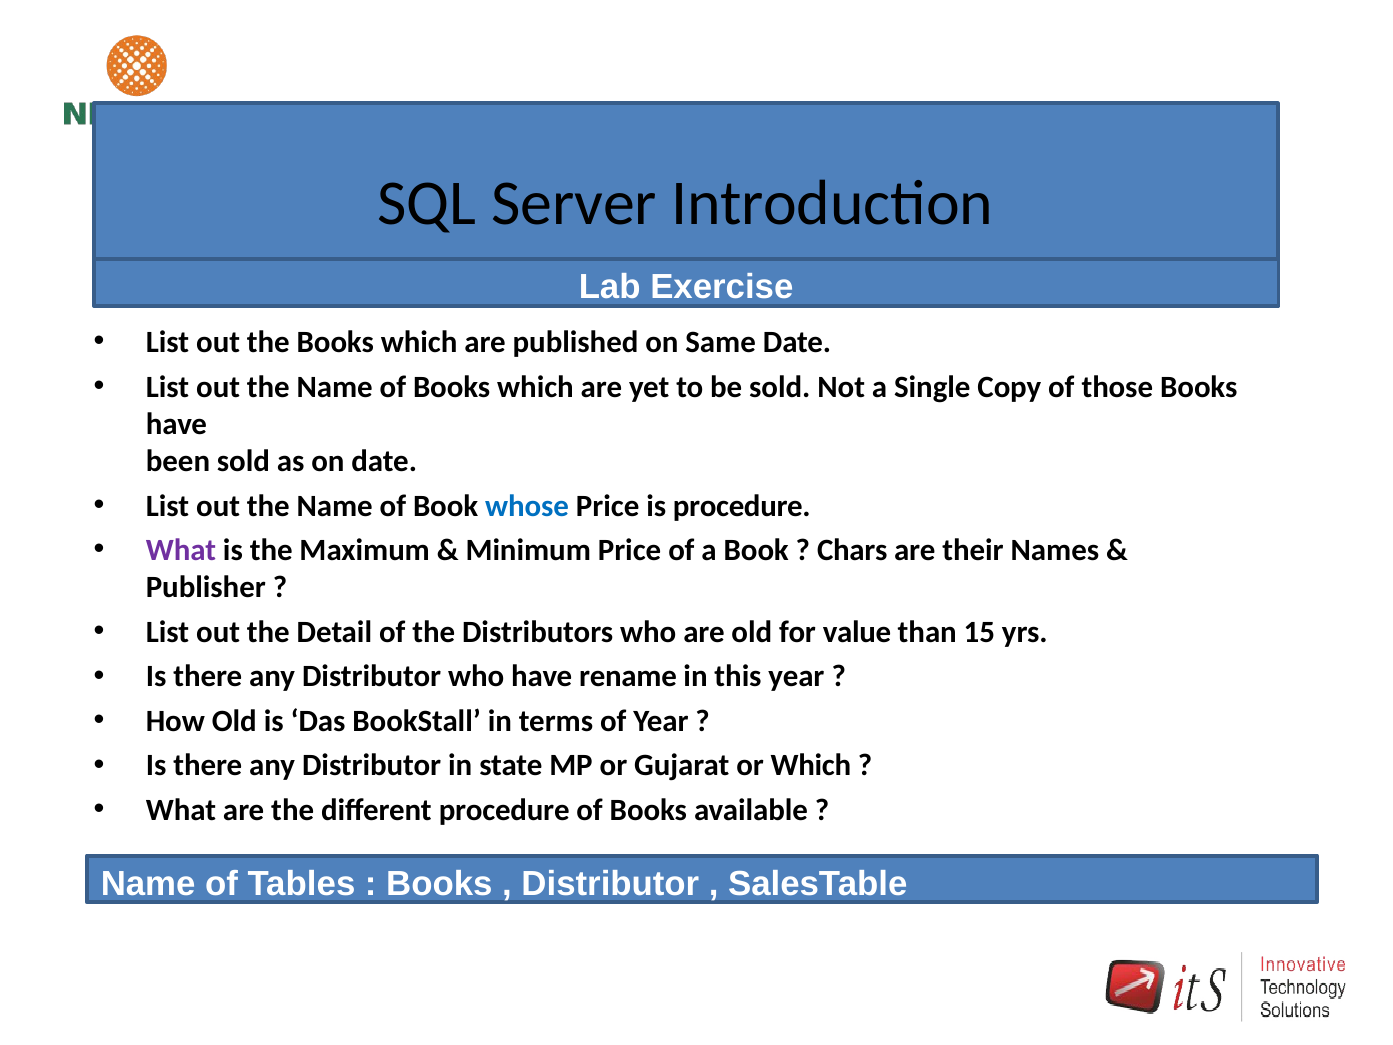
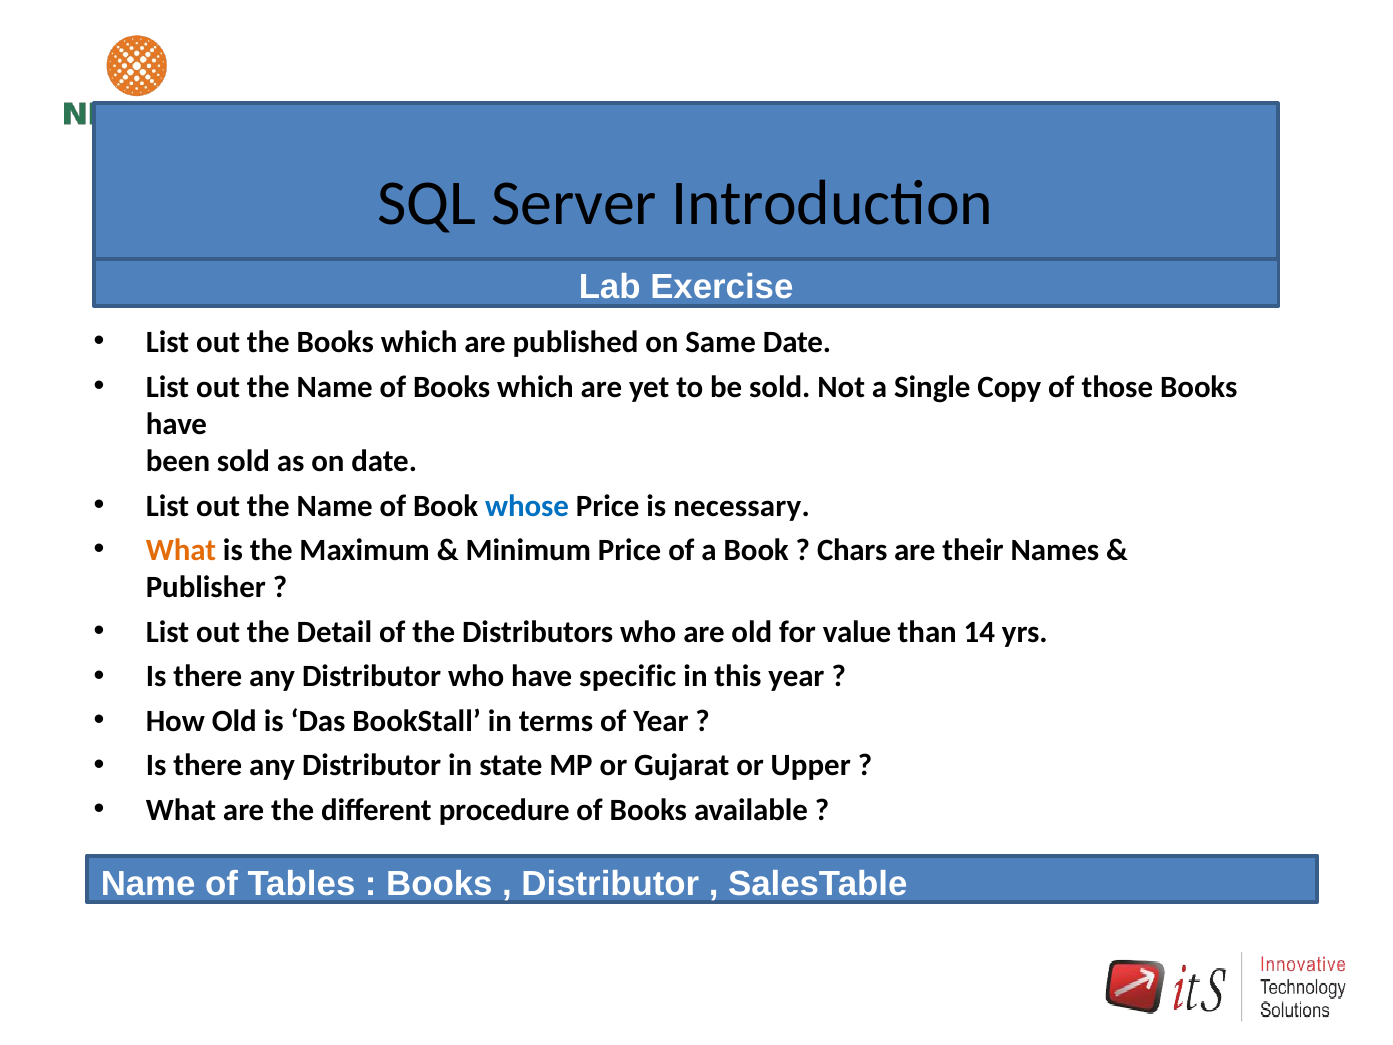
is procedure: procedure -> necessary (742, 506)
What colour: purple -> orange (181, 550)
15: 15 -> 14 (979, 632)
rename: rename -> specific (628, 676)
or Which: Which -> Upper (811, 766)
